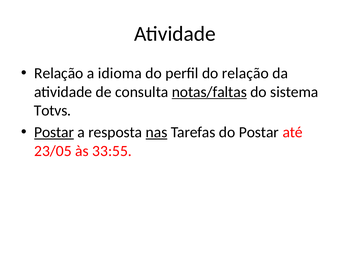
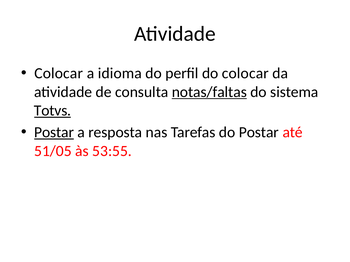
Relação: Relação -> Colocar (59, 73)
do relação: relação -> colocar (245, 73)
Totvs underline: none -> present (53, 111)
nas underline: present -> none (157, 133)
23/05: 23/05 -> 51/05 (53, 151)
33:55: 33:55 -> 53:55 (112, 151)
